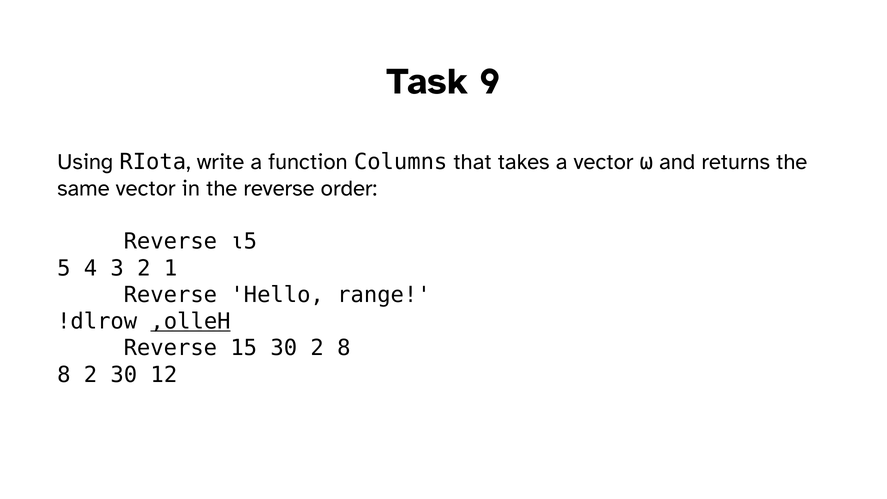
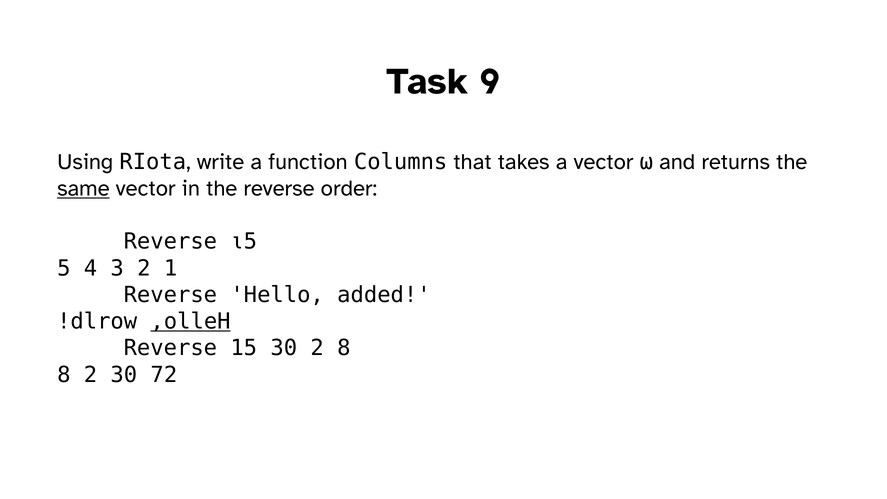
same underline: none -> present (83, 188)
range: range -> added (384, 295)
12: 12 -> 72 (164, 375)
